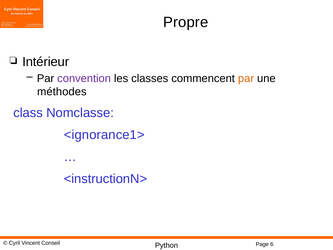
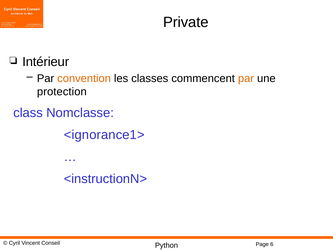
Propre: Propre -> Private (186, 22)
convention colour: purple -> orange (84, 78)
méthodes: méthodes -> protection (62, 92)
